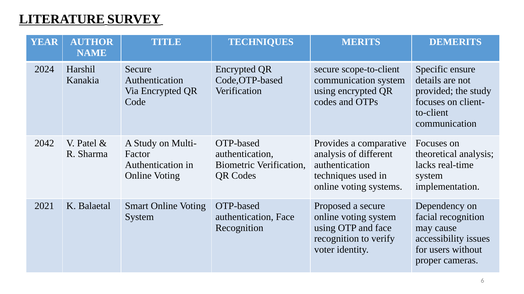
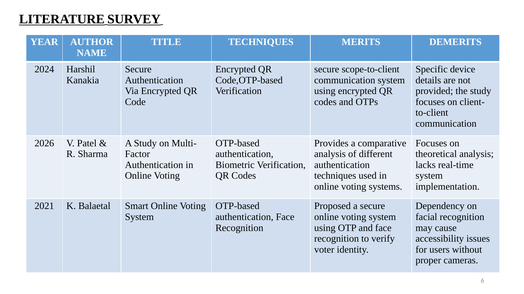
ensure: ensure -> device (463, 69)
2042: 2042 -> 2026 (44, 144)
